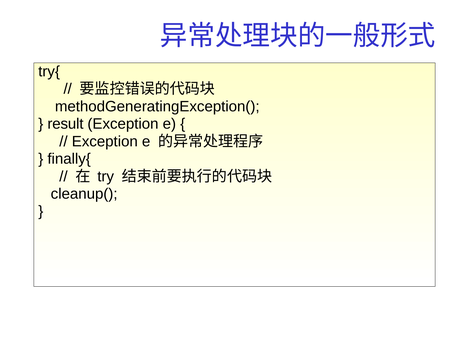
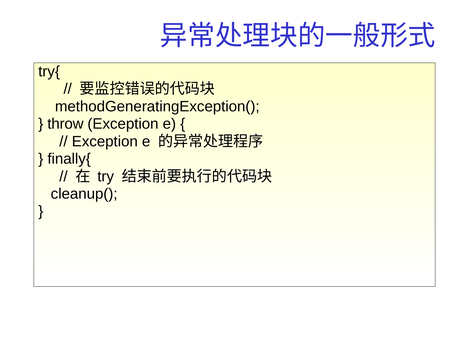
result: result -> throw (65, 124)
